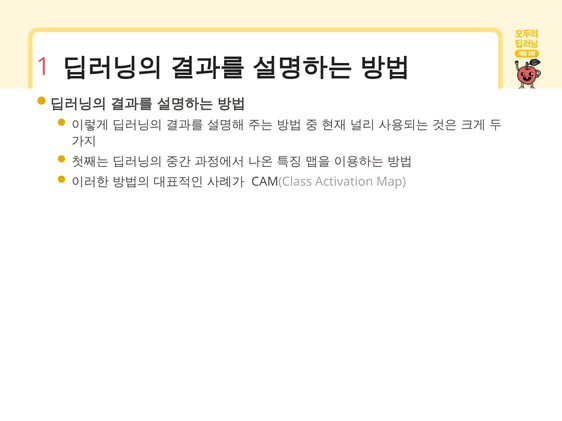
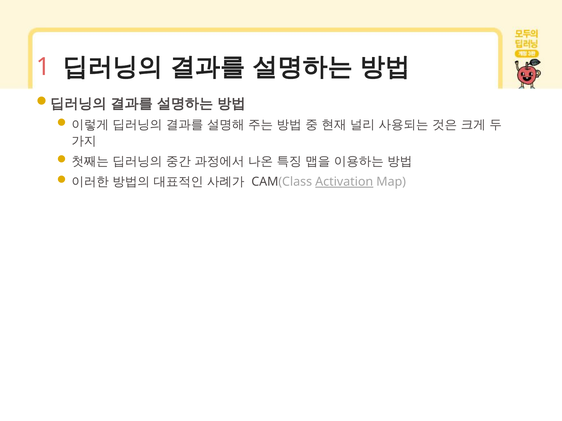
Activation underline: none -> present (344, 182)
